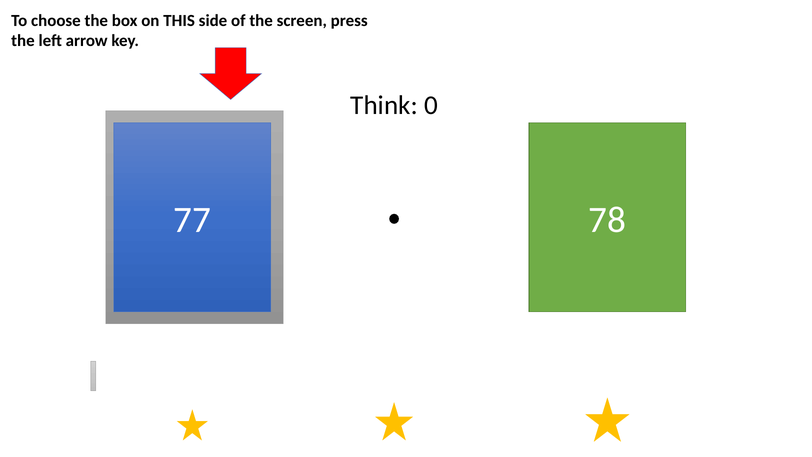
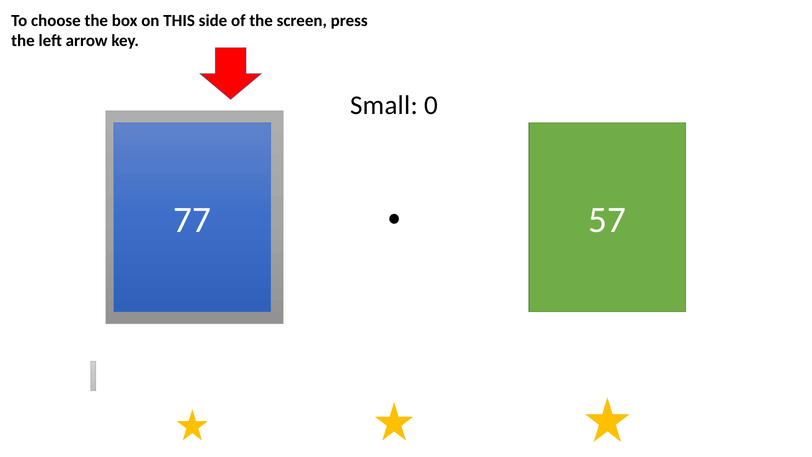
Think: Think -> Small (384, 105)
78: 78 -> 57 (607, 220)
